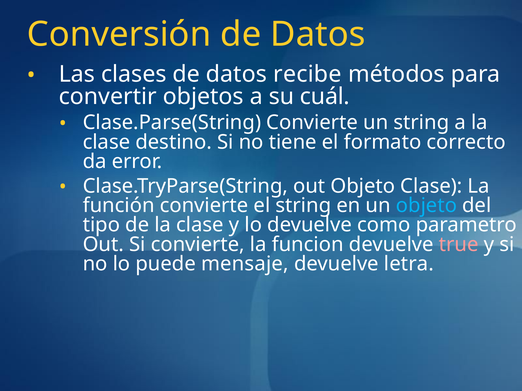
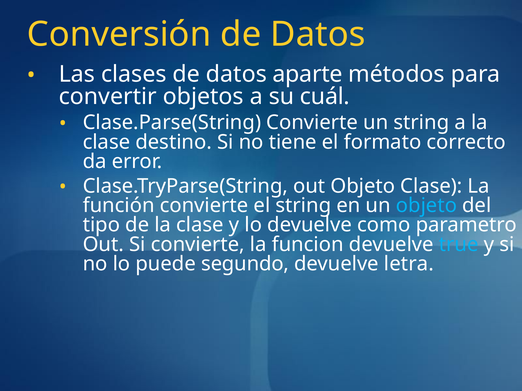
recibe: recibe -> aparte (308, 74)
true colour: pink -> light blue (459, 245)
mensaje: mensaje -> segundo (245, 264)
